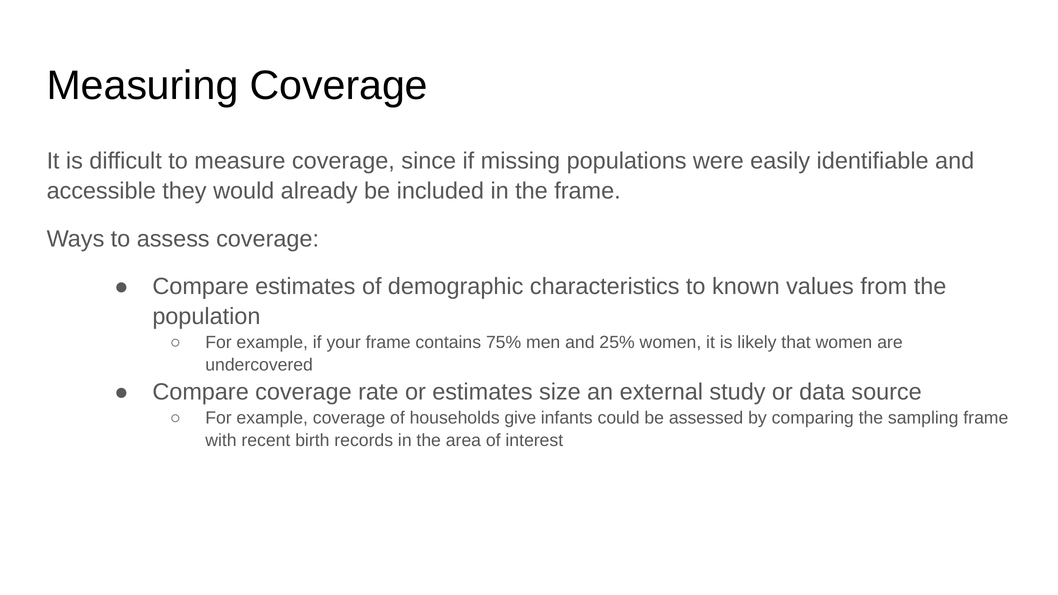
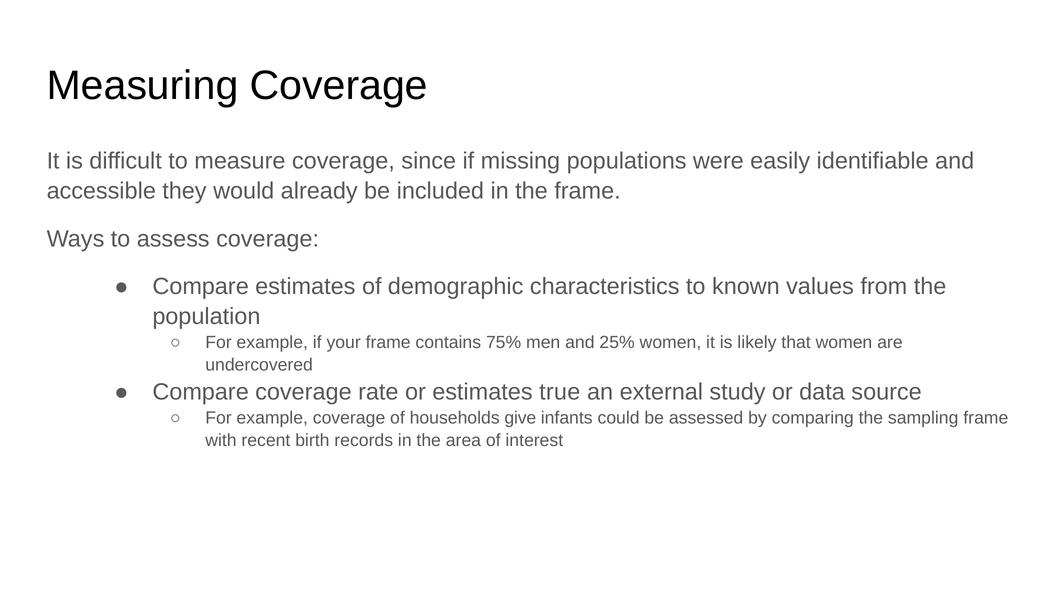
size: size -> true (560, 392)
